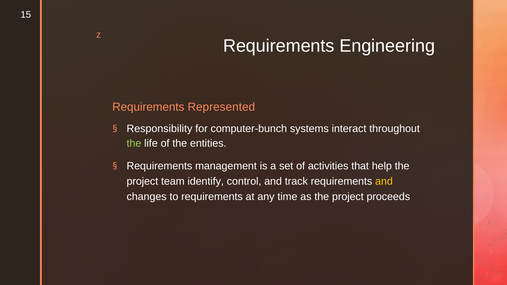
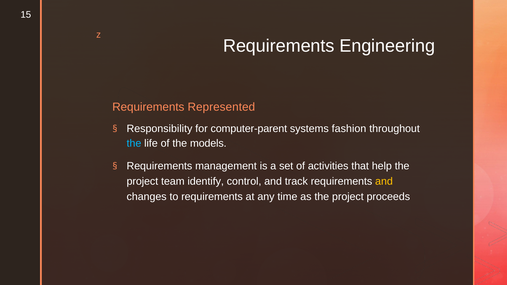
computer-bunch: computer-bunch -> computer-parent (249, 129)
interact: interact -> fashion (349, 129)
the colour: light green -> light blue (134, 144)
entities: entities -> models (208, 144)
